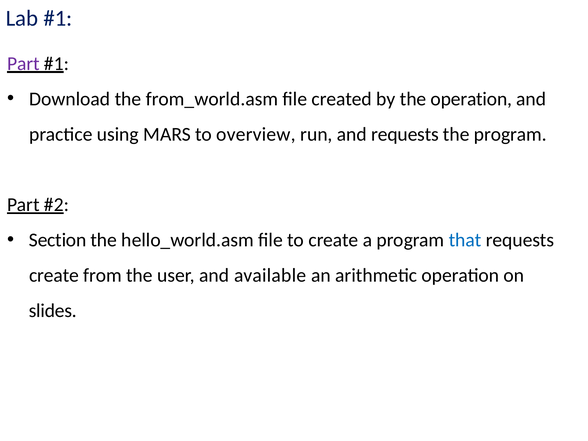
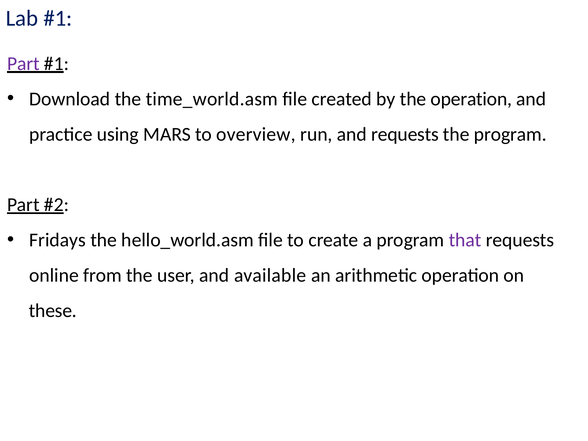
from_world.asm: from_world.asm -> time_world.asm (212, 99)
Section: Section -> Fridays (58, 240)
that colour: blue -> purple (465, 240)
create: create -> online (54, 275)
slides: slides -> these (53, 311)
